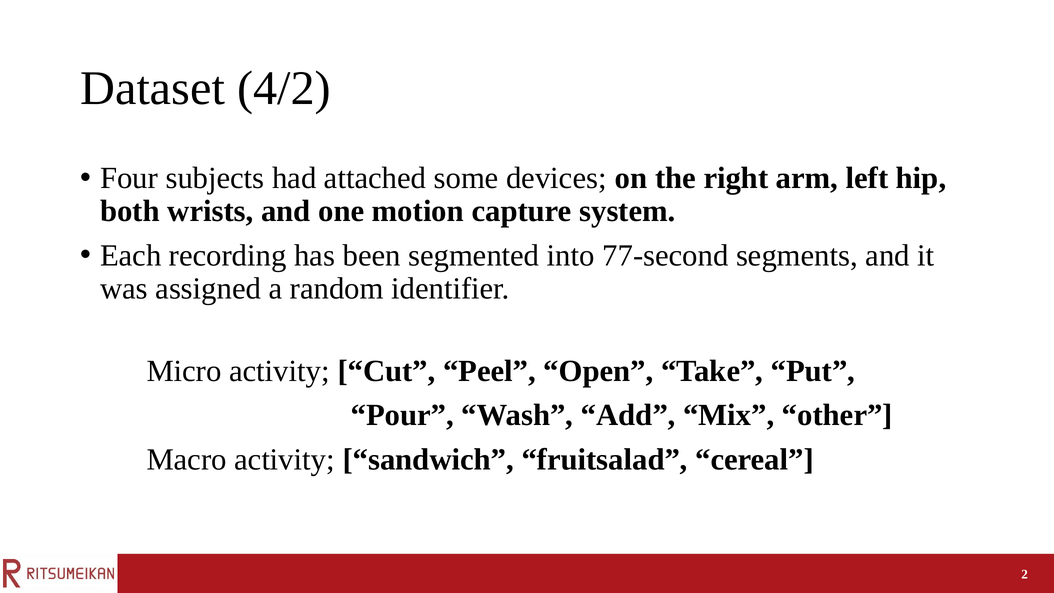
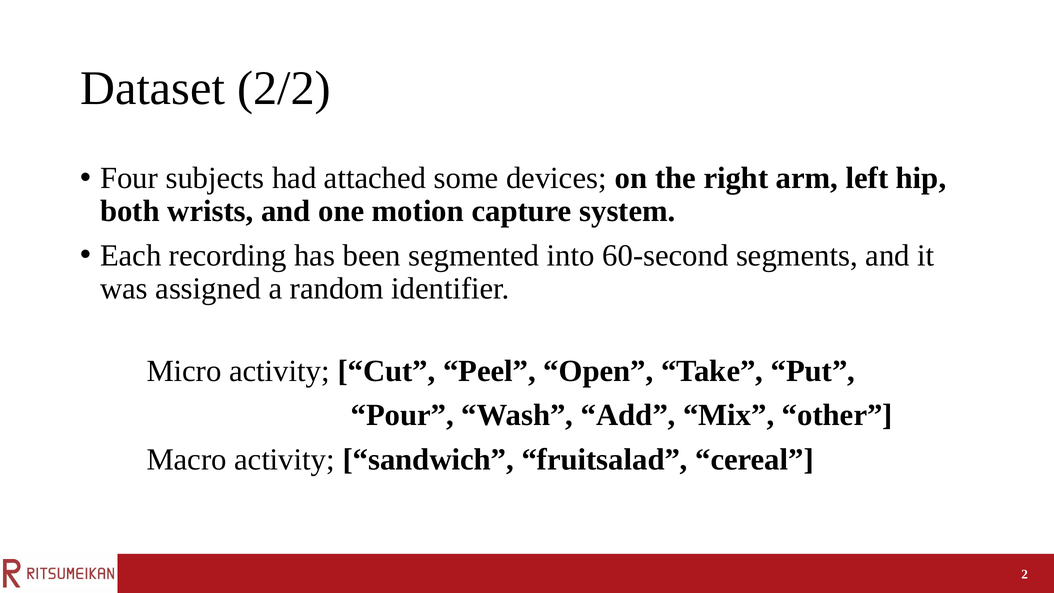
4/2: 4/2 -> 2/2 (284, 89)
77-second: 77-second -> 60-second (665, 255)
